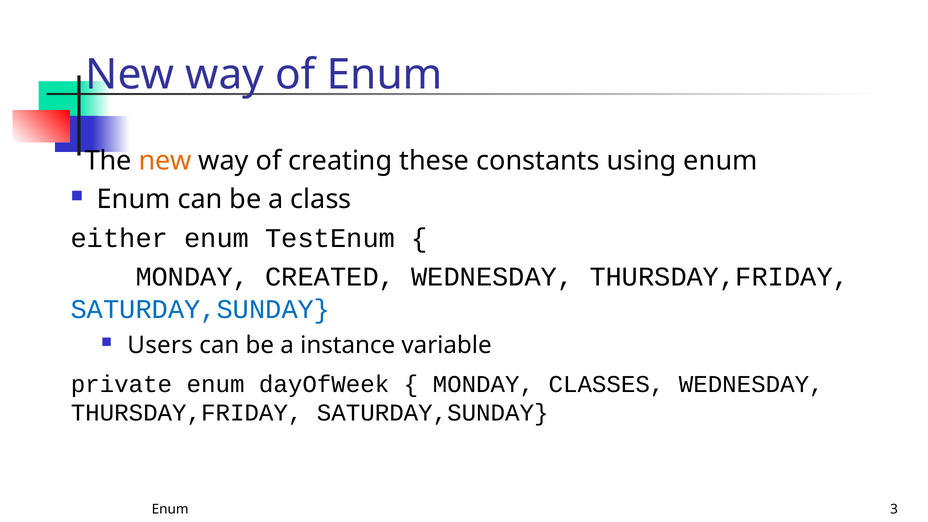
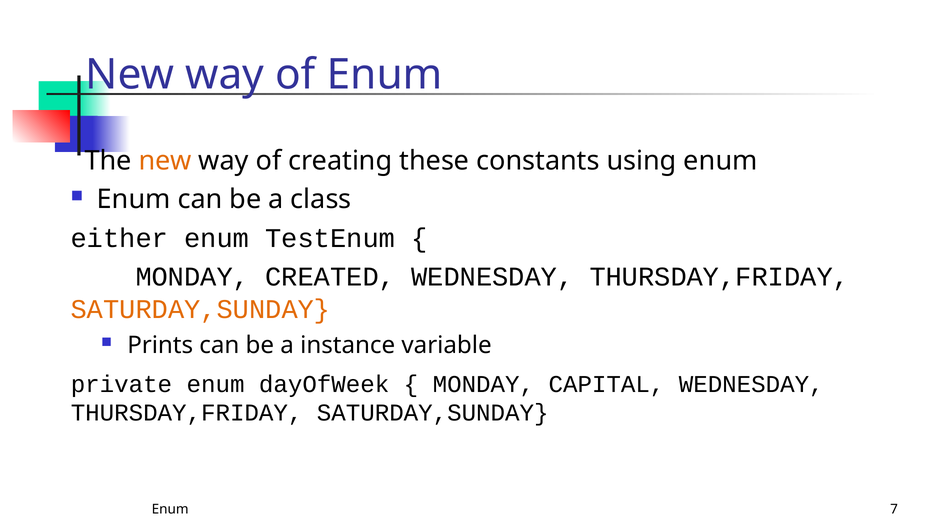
SATURDAY,SUNDAY colour: blue -> orange (200, 309)
Users: Users -> Prints (160, 345)
CLASSES: CLASSES -> CAPITAL (606, 384)
3: 3 -> 7 (894, 509)
